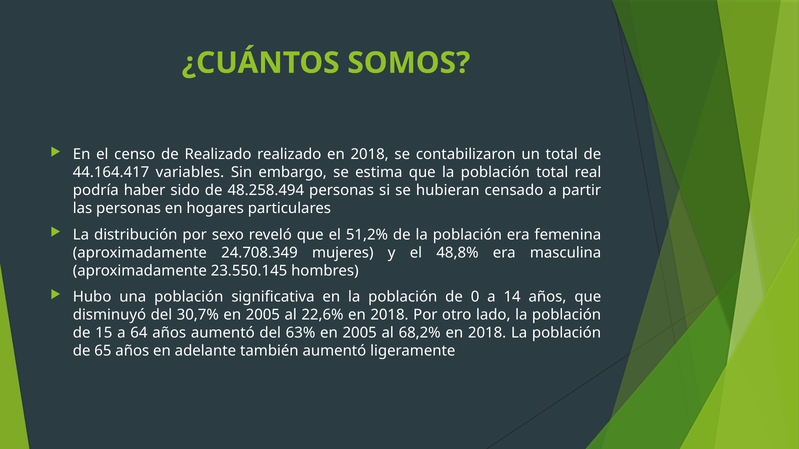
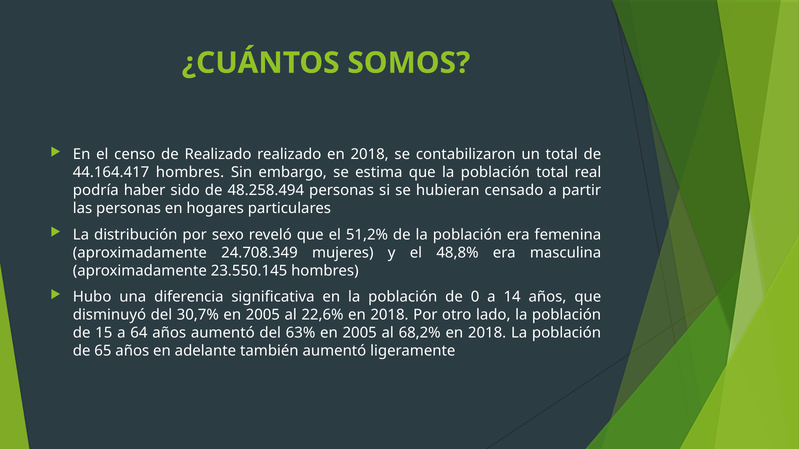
44.164.417 variables: variables -> hombres (190, 173)
una población: población -> diferencia (189, 297)
